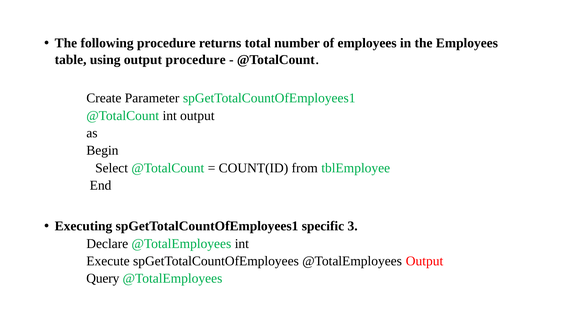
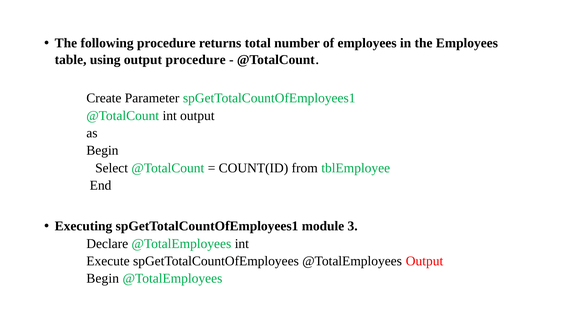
specific: specific -> module (323, 226)
Query: Query -> Begin (103, 279)
